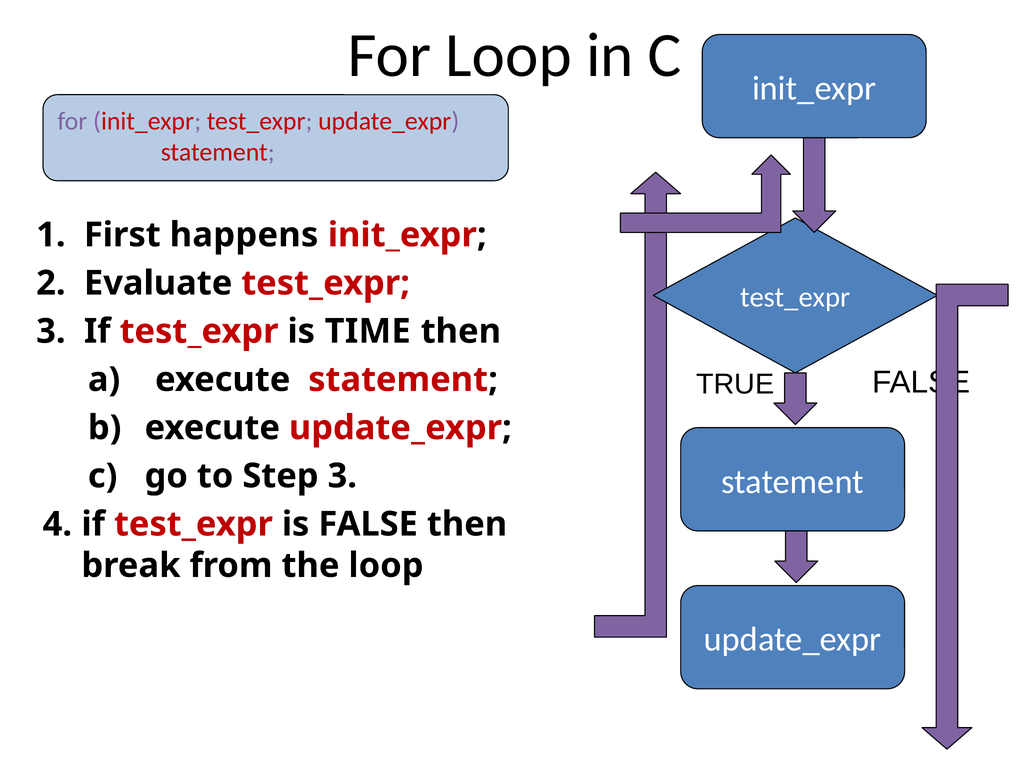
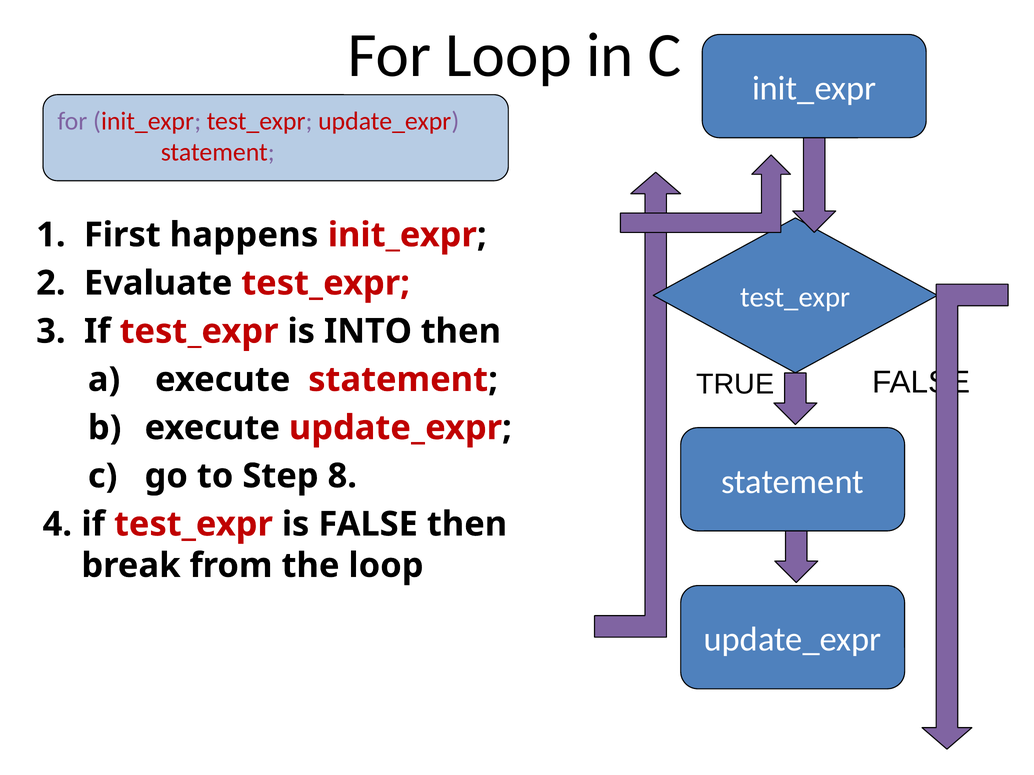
TIME: TIME -> INTO (368, 332)
Step 3: 3 -> 8 (342, 476)
